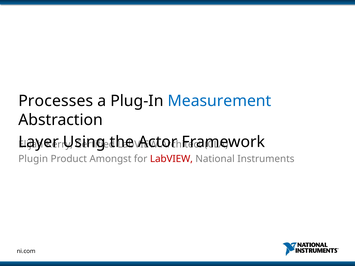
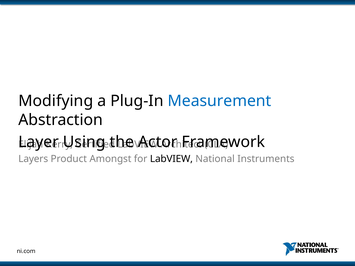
Processes: Processes -> Modifying (56, 101)
Plugin: Plugin -> Layers (33, 159)
LabVIEW colour: red -> black (171, 159)
